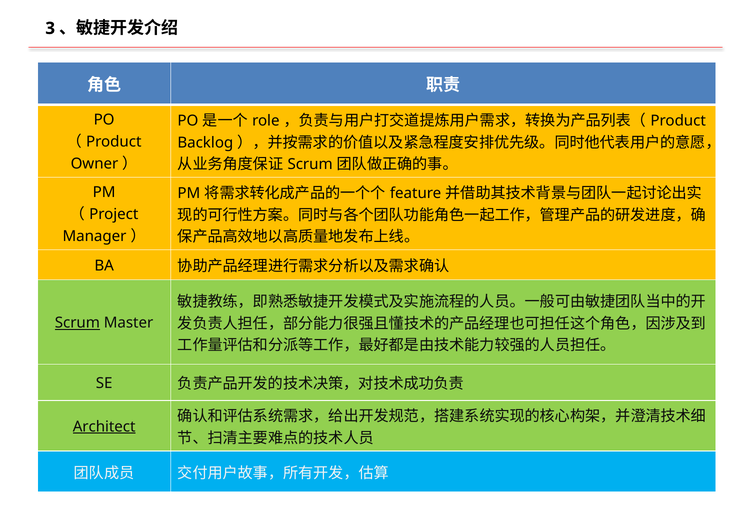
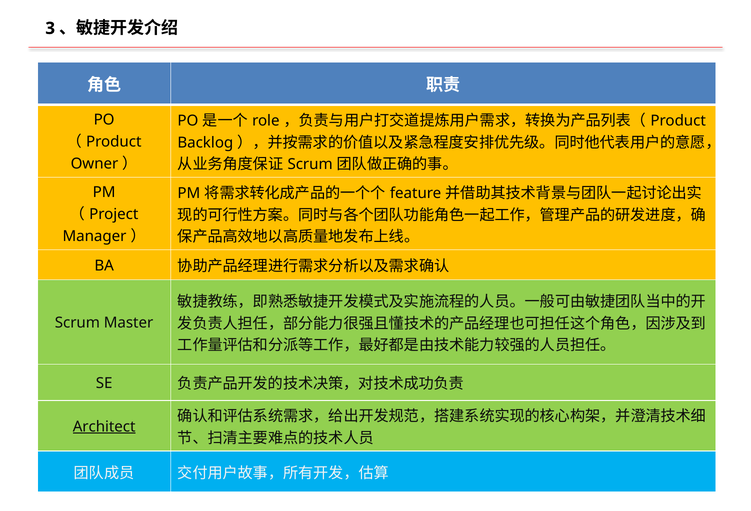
Scrum underline: present -> none (77, 323)
